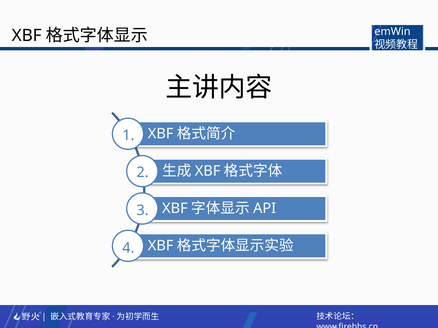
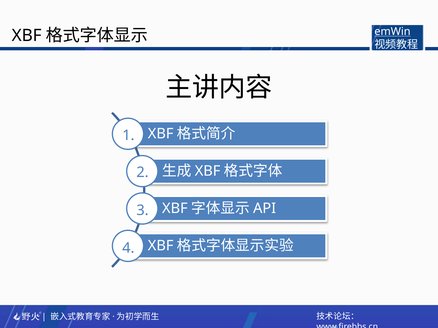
emWin underline: none -> present (392, 32)
